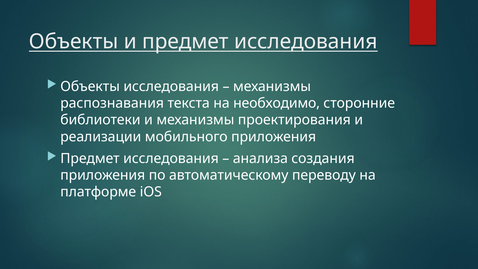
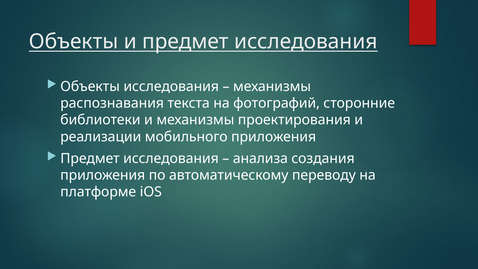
необходимо: необходимо -> фотографий (277, 103)
